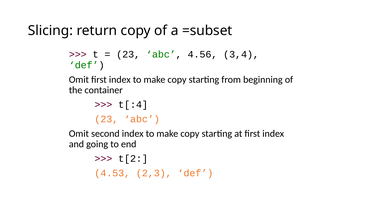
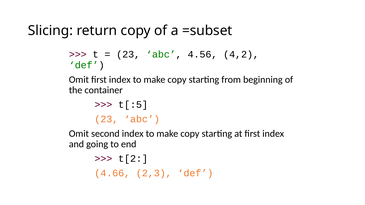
3,4: 3,4 -> 4,2 (241, 55)
t[:4: t[:4 -> t[:5 (133, 105)
4.53: 4.53 -> 4.66 (112, 173)
